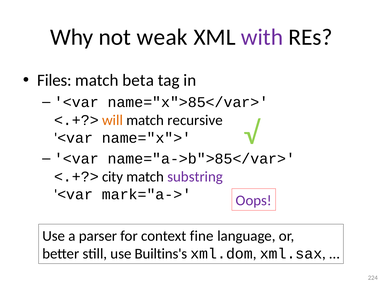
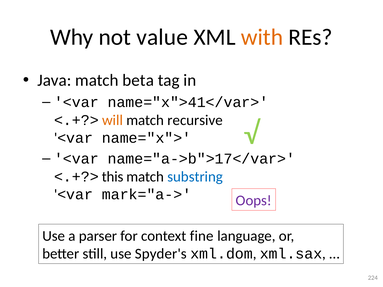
weak: weak -> value (162, 37)
with colour: purple -> orange (262, 37)
Files: Files -> Java (54, 80)
name="x">85</var>: name="x">85</var> -> name="x">41</var> (188, 102)
name="a->b">85</var>: name="a->b">85</var> -> name="a->b">17</var> (201, 159)
city: city -> this (113, 177)
substring colour: purple -> blue (195, 177)
Builtins's: Builtins's -> Spyder's (161, 254)
